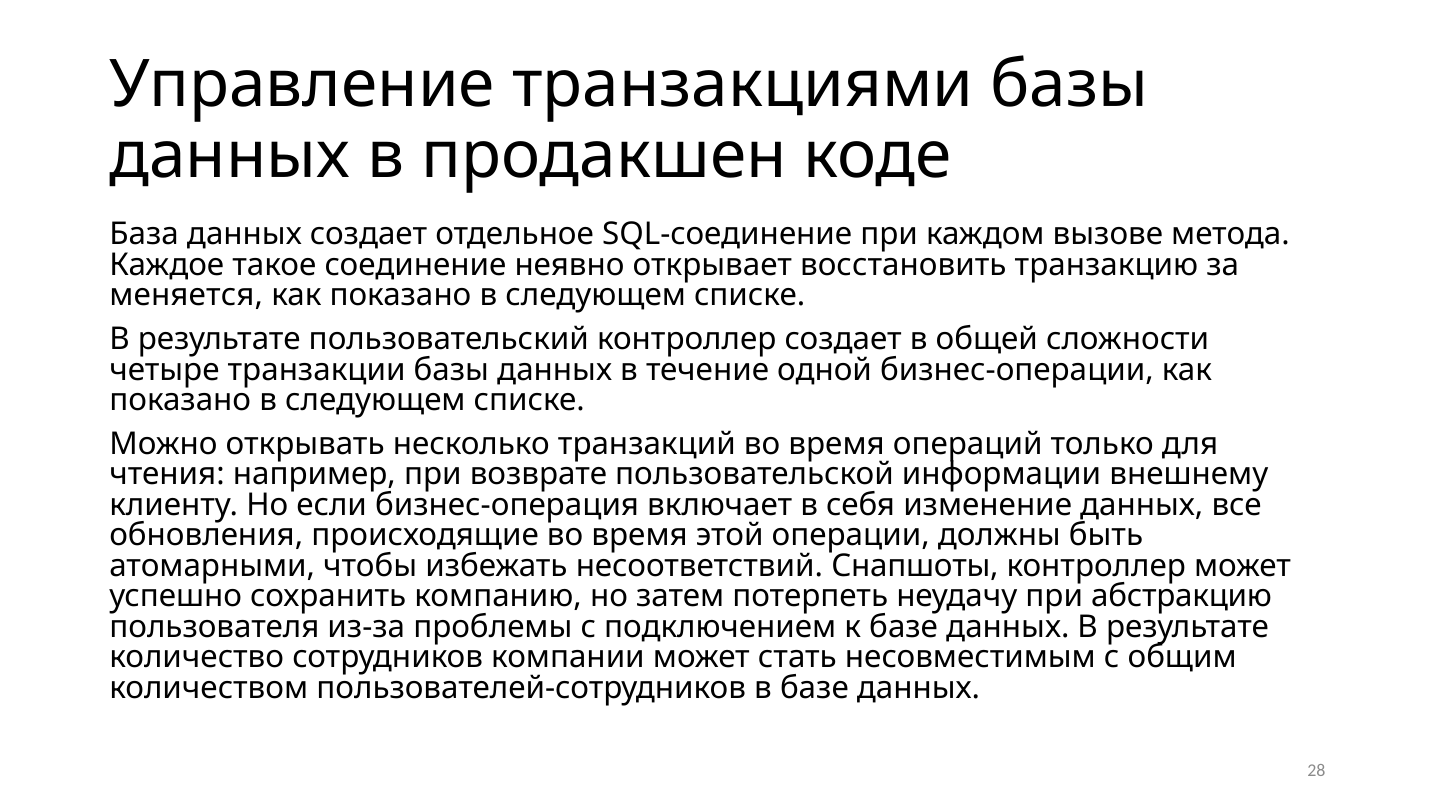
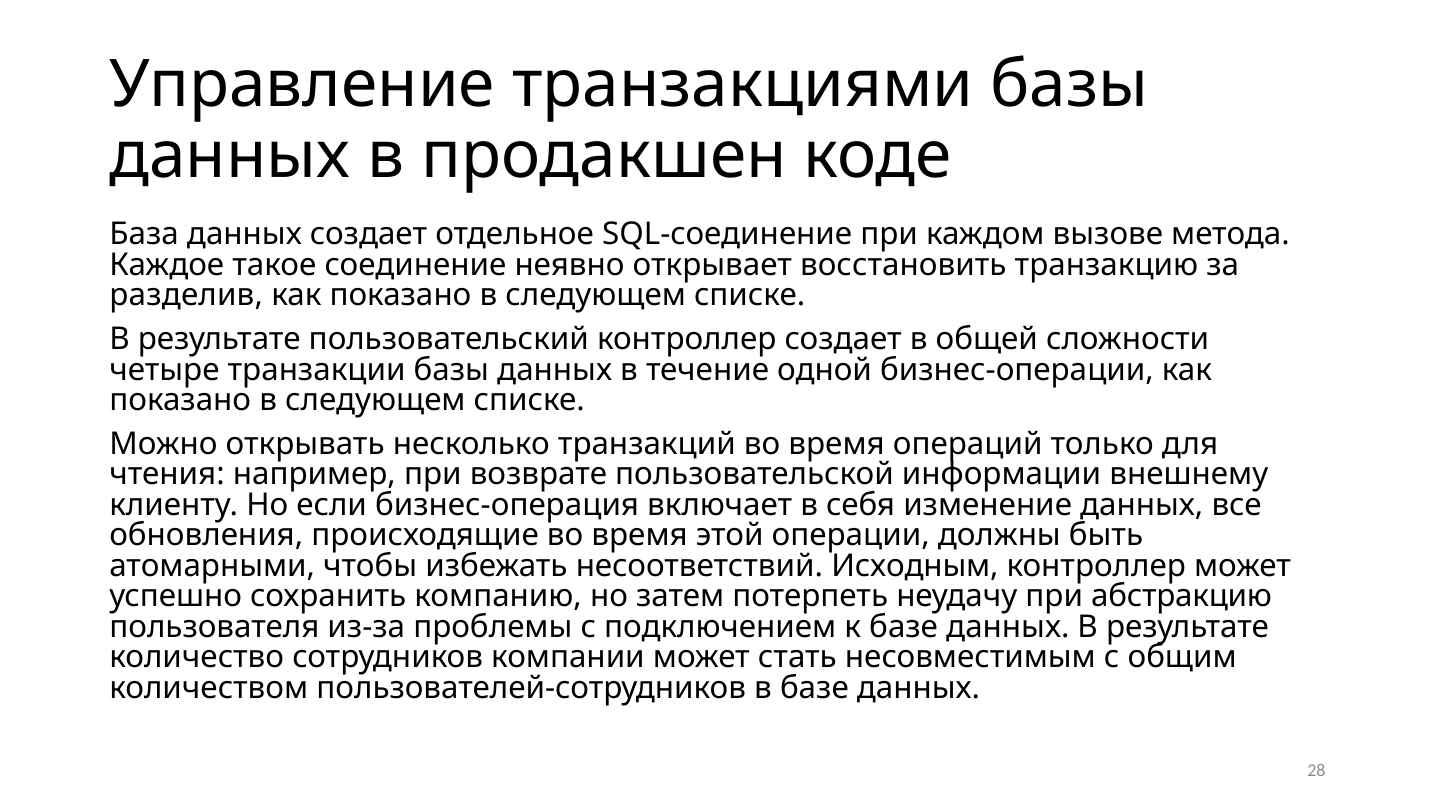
меняется: меняется -> разделив (186, 295)
Снапшоты: Снапшоты -> Исходным (915, 566)
